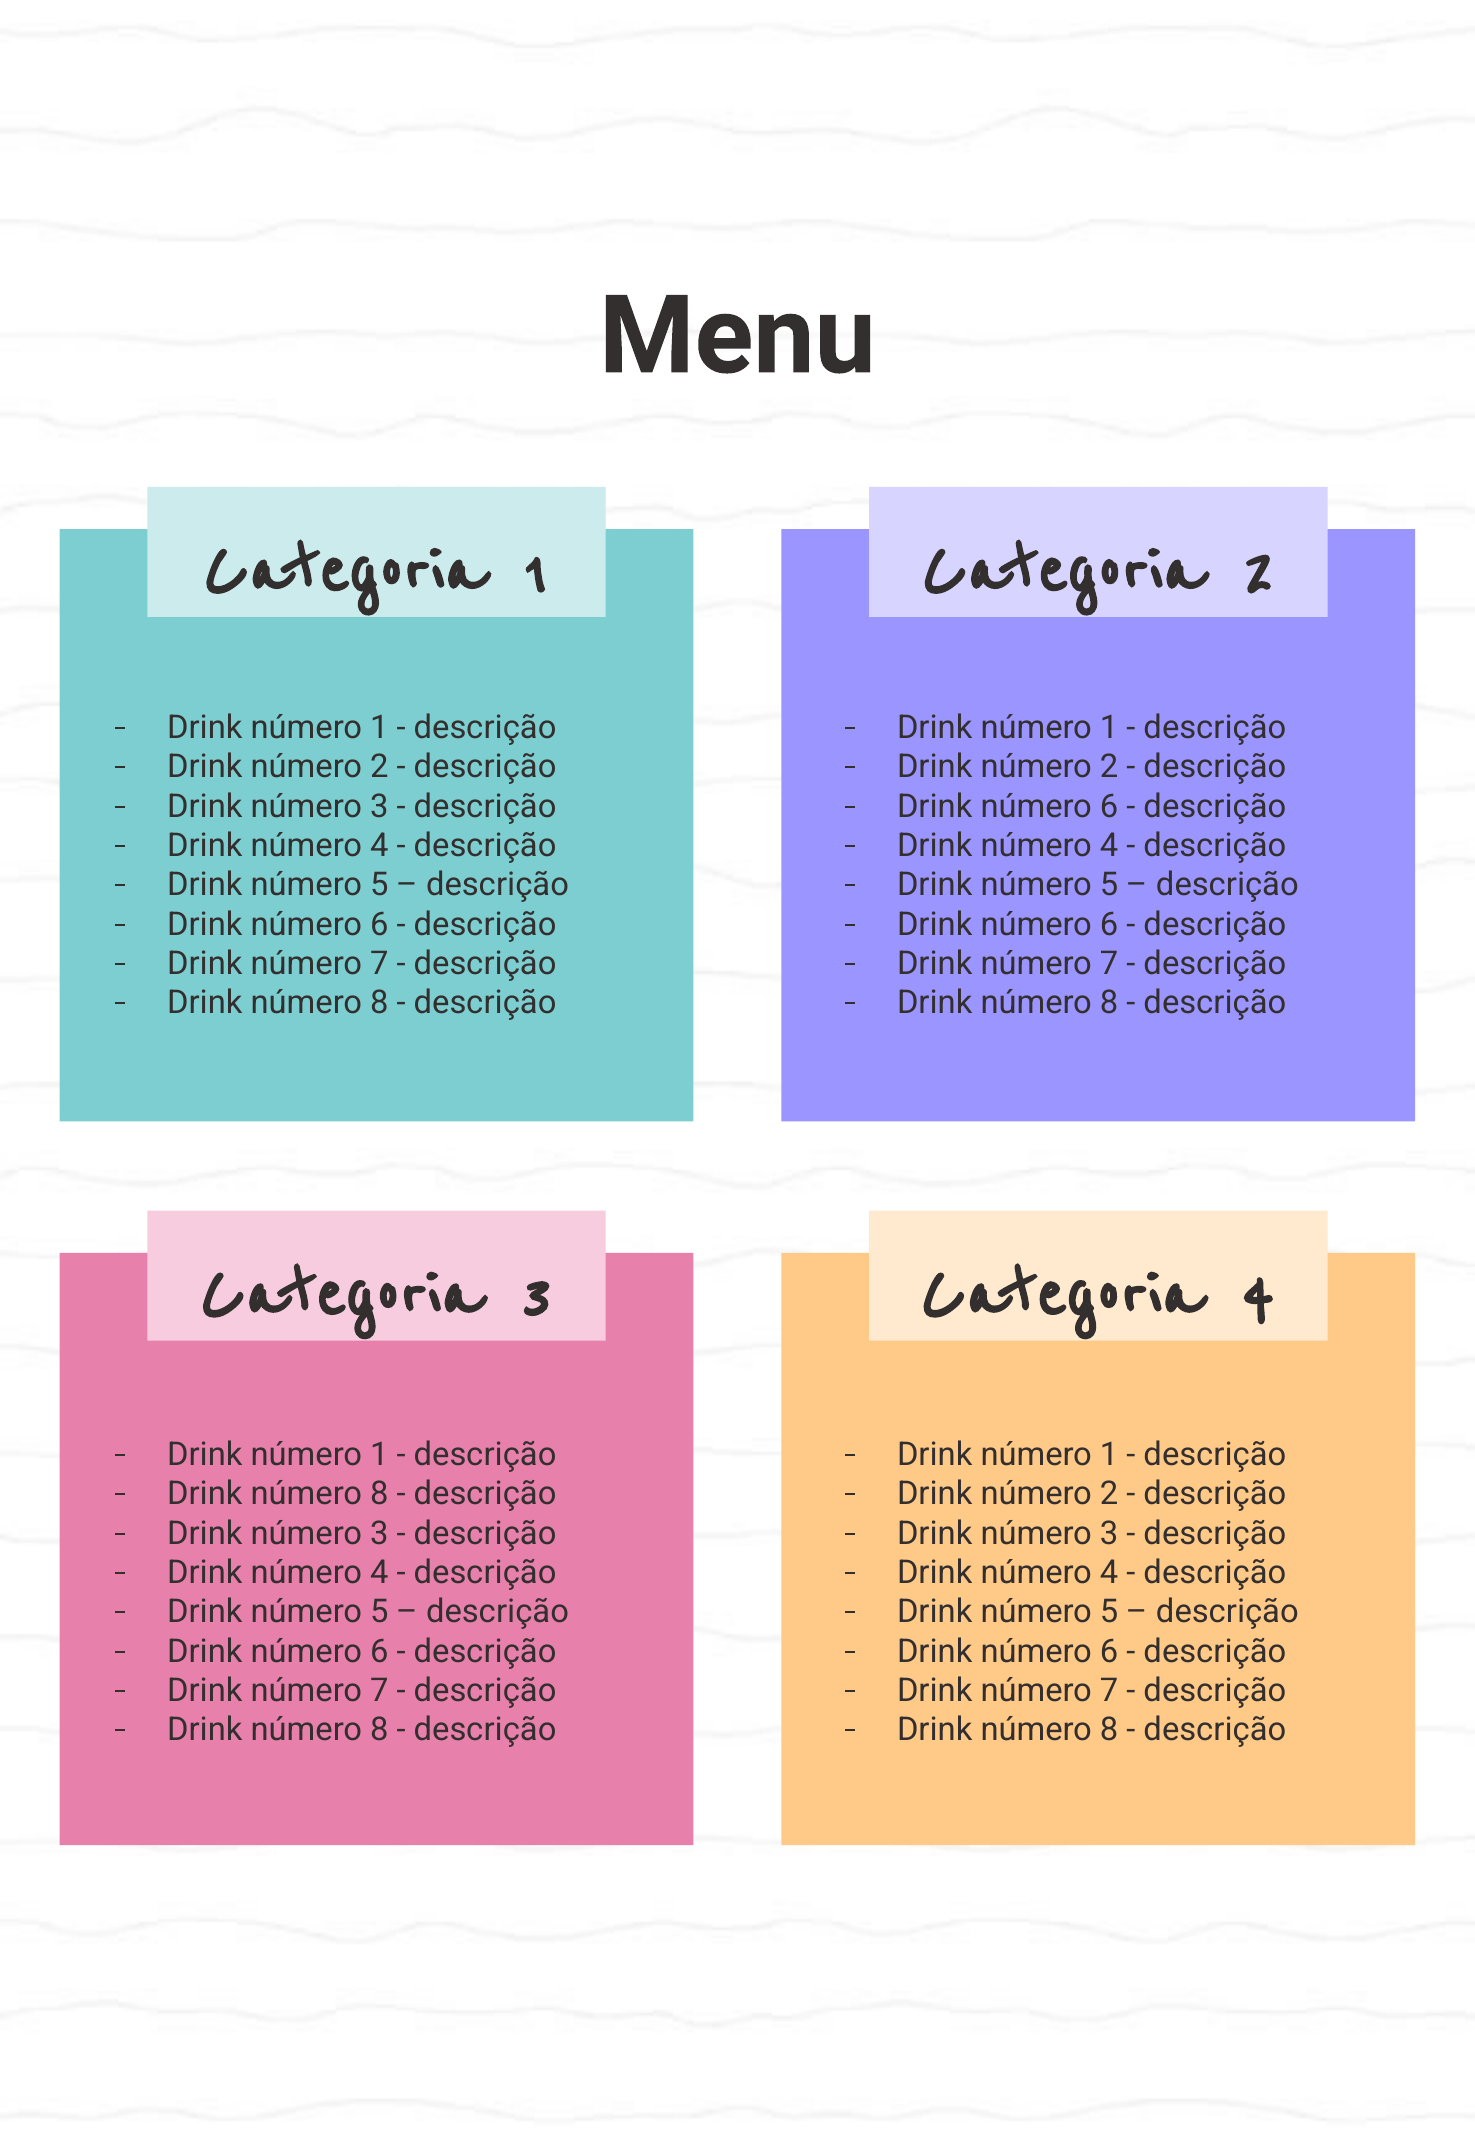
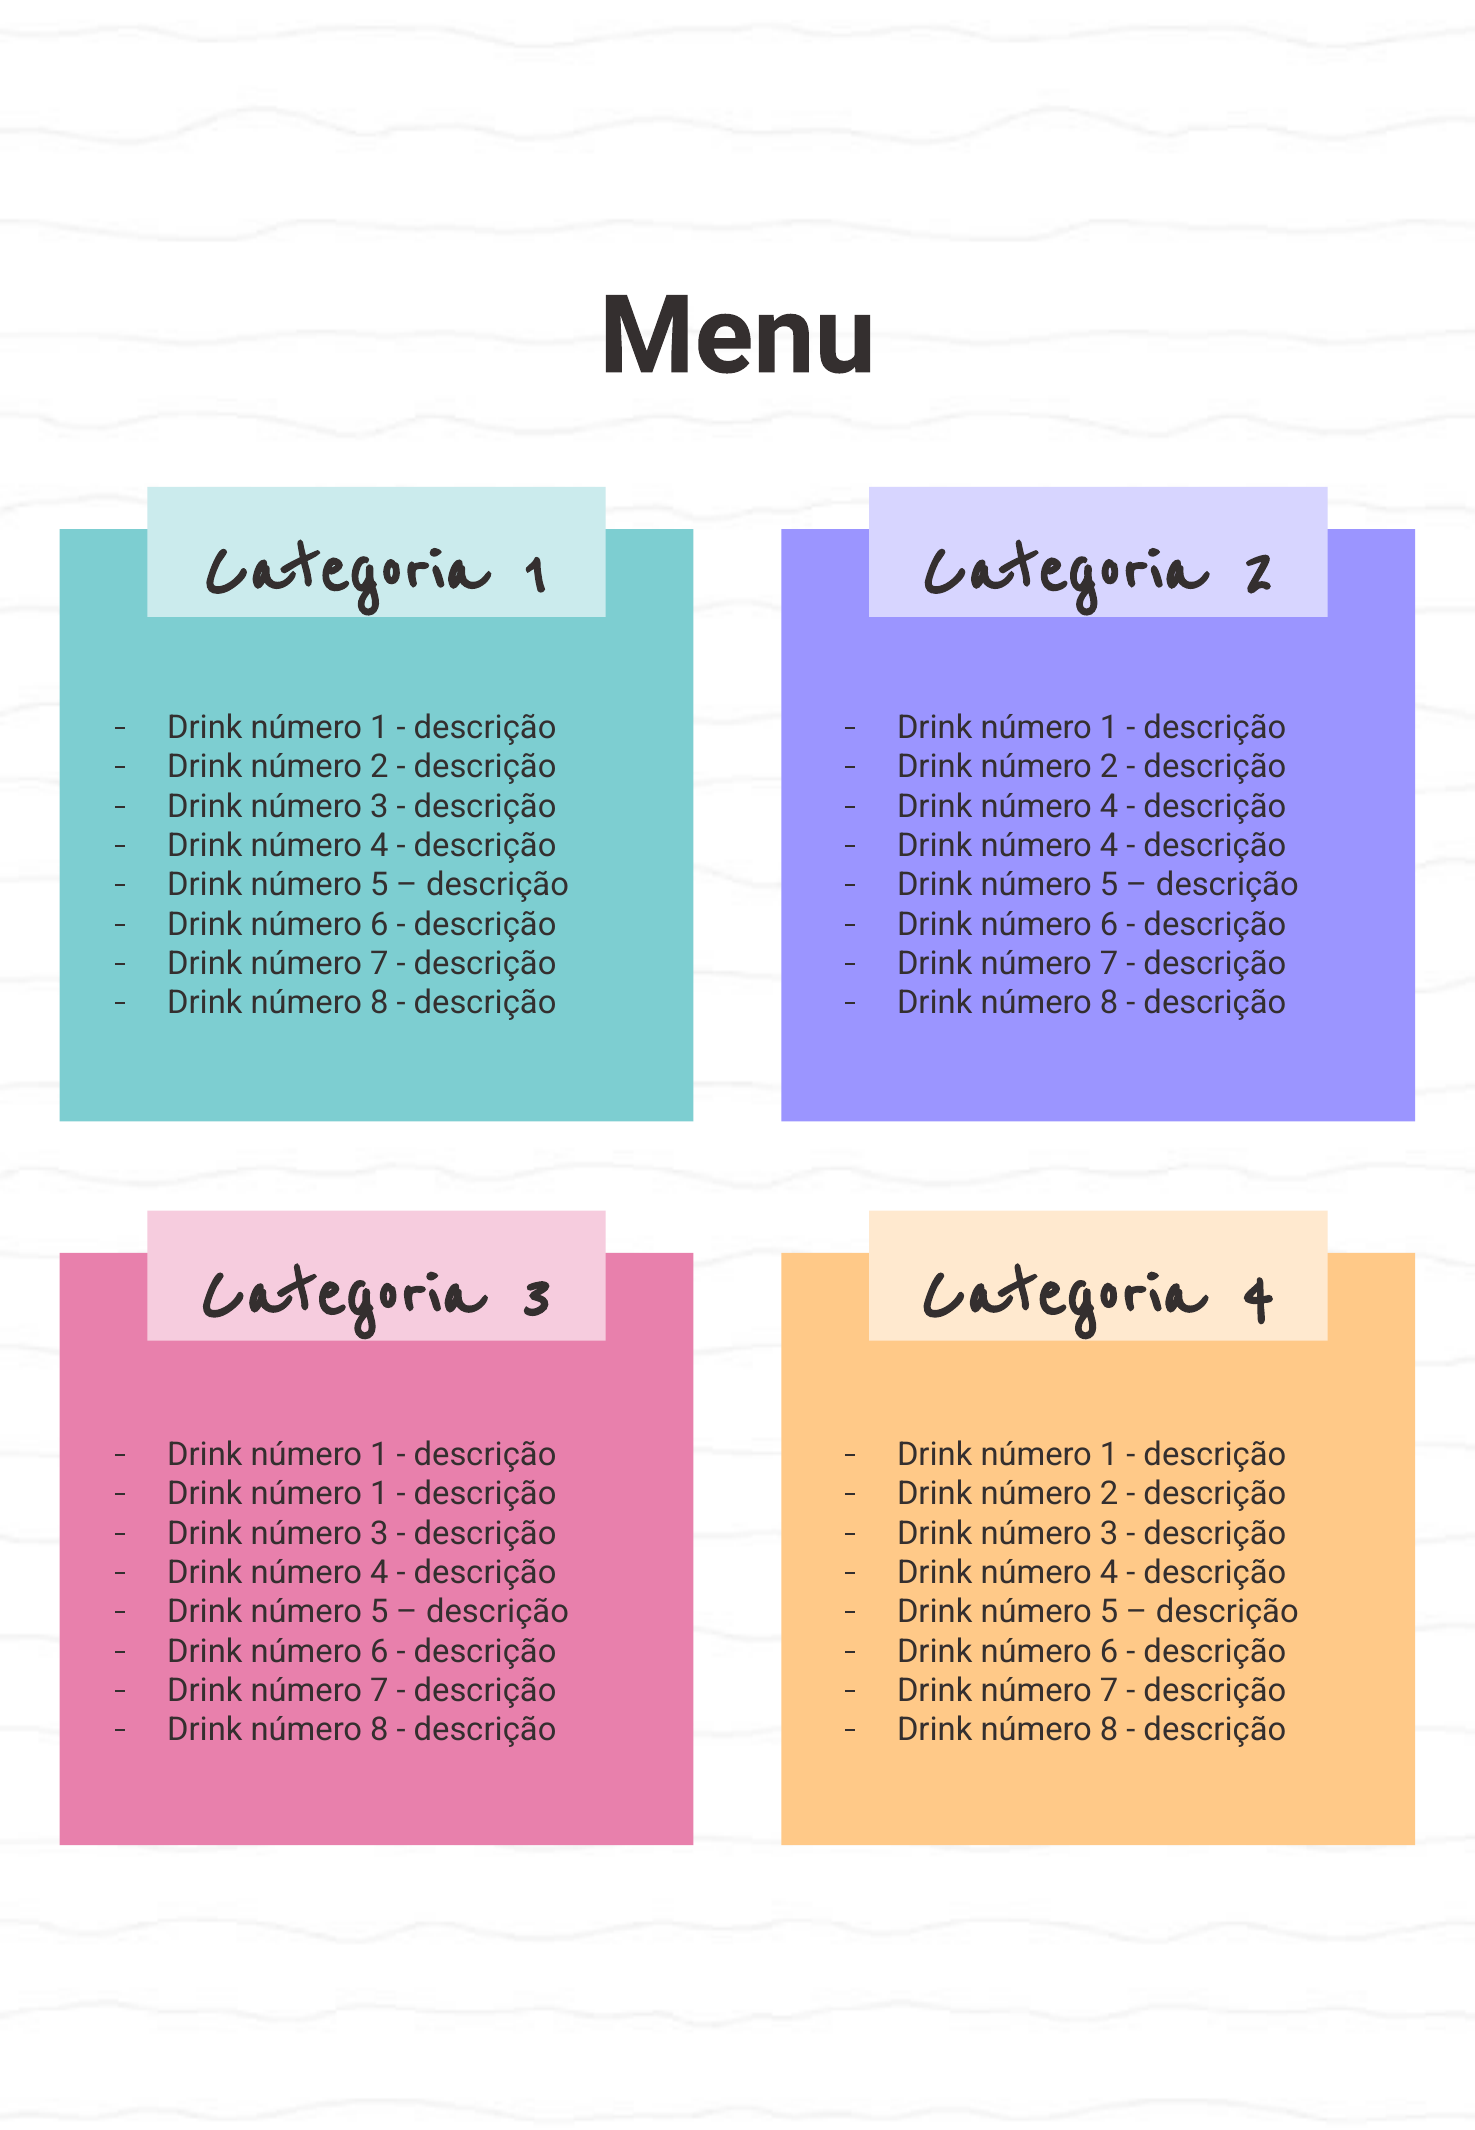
6: 6 -> 4 (1109, 807)
8: 8 -> 1 (379, 1494)
